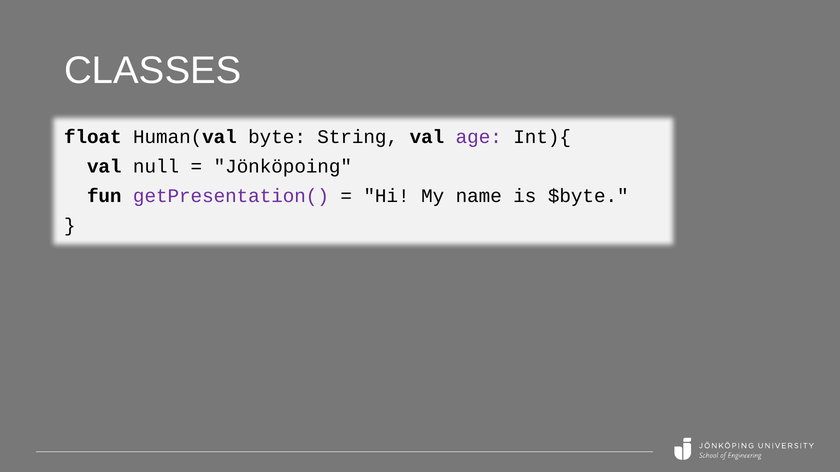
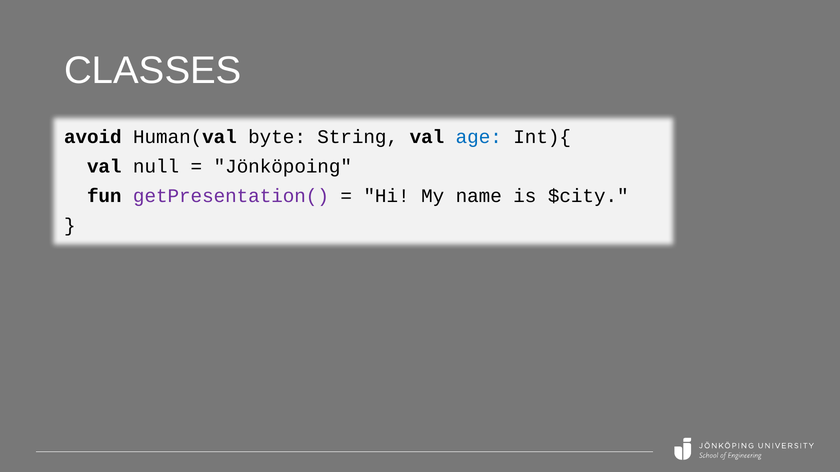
float: float -> avoid (93, 137)
age colour: purple -> blue (479, 137)
$byte: $byte -> $city (588, 196)
